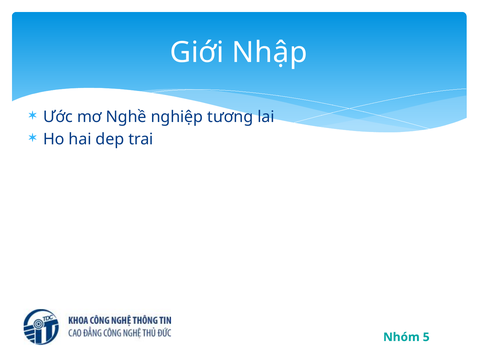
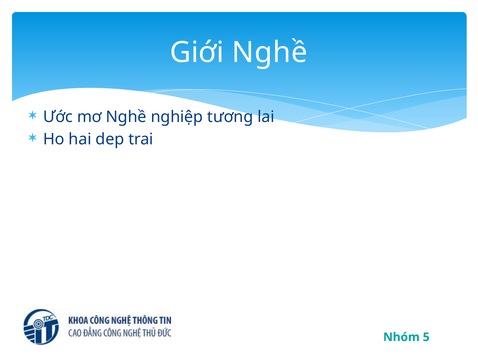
Giới Nhập: Nhập -> Nghề (270, 52)
